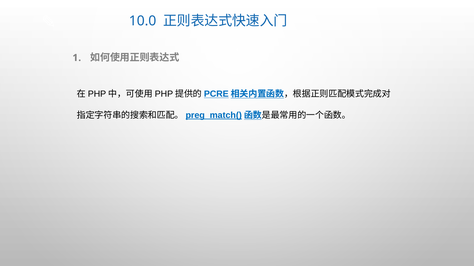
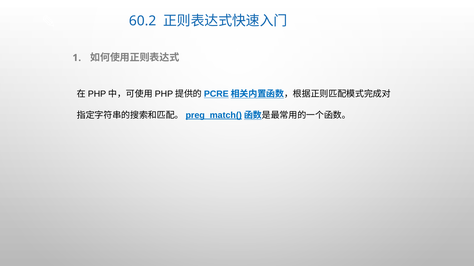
10.0: 10.0 -> 60.2 (143, 21)
